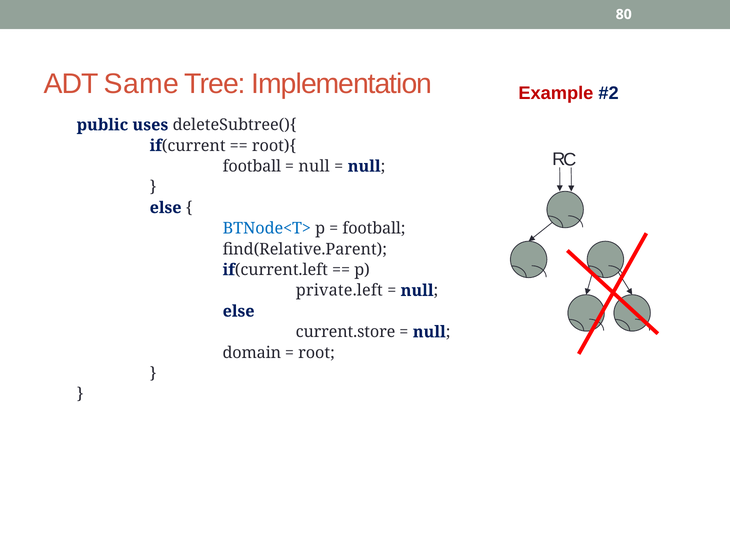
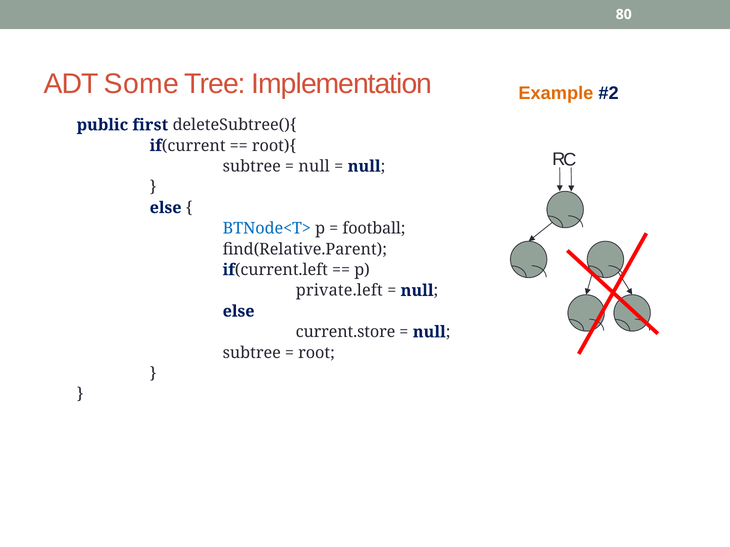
Same: Same -> Some (141, 84)
Example colour: red -> orange (556, 93)
uses: uses -> first (150, 125)
football: football -> subtree (252, 167)
domain: domain -> subtree (252, 353)
